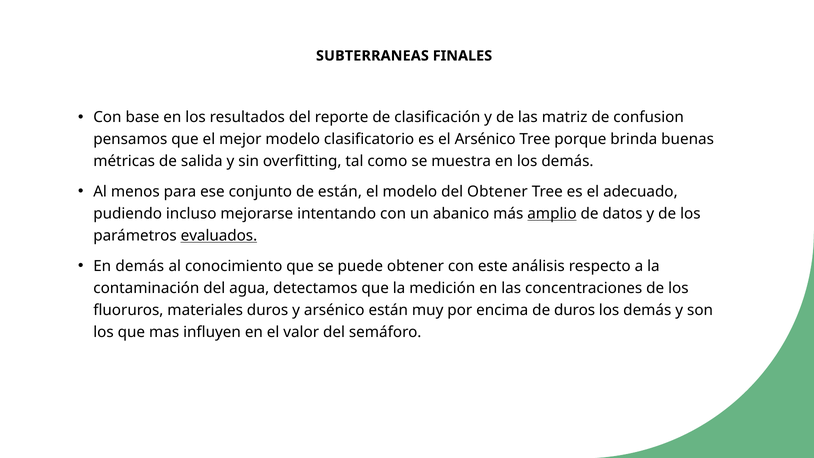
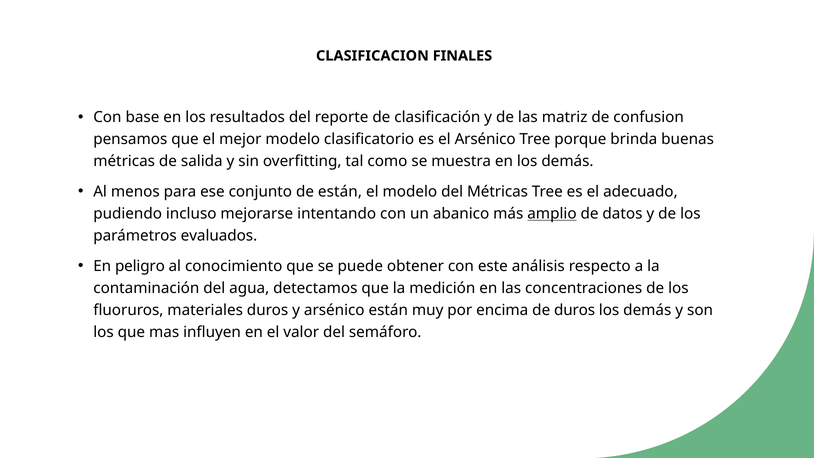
SUBTERRANEAS: SUBTERRANEAS -> CLASIFICACION (372, 56)
del Obtener: Obtener -> Métricas (498, 192)
evaluados underline: present -> none (219, 236)
En demás: demás -> peligro (140, 266)
